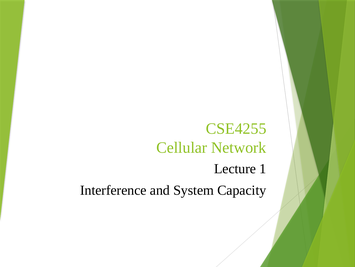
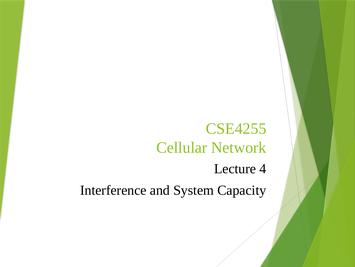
1: 1 -> 4 (263, 168)
